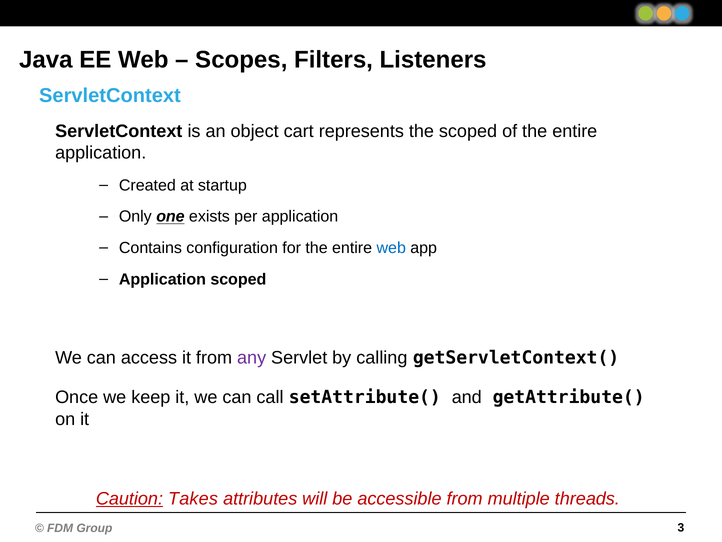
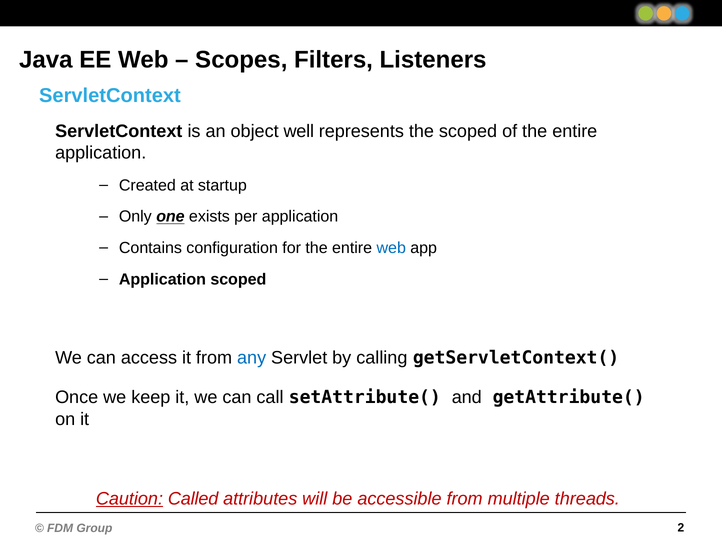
cart: cart -> well (299, 131)
any colour: purple -> blue (252, 357)
Takes: Takes -> Called (193, 498)
3: 3 -> 2 (681, 527)
